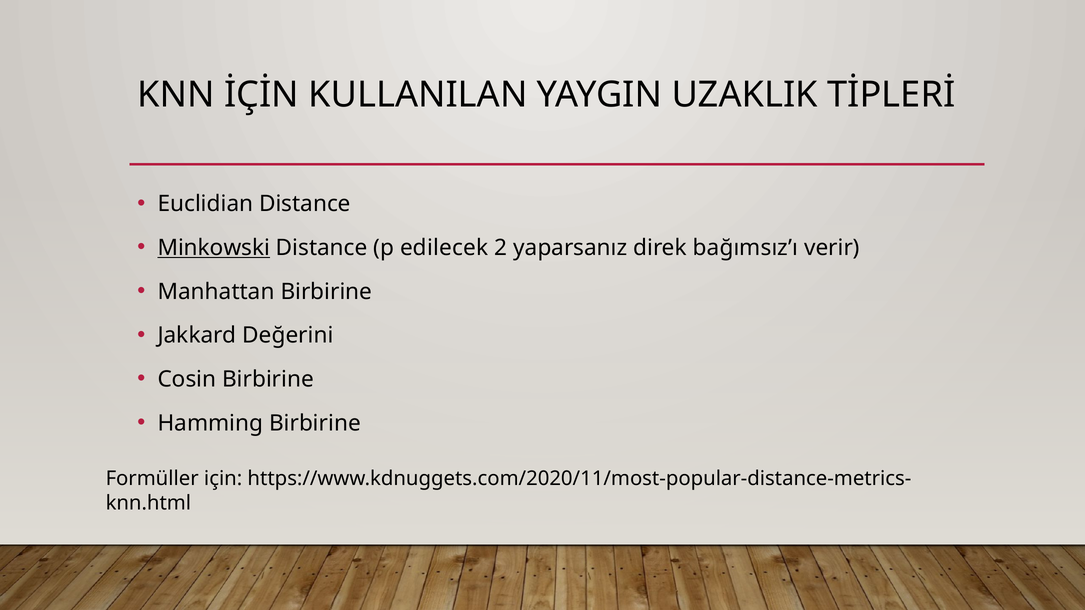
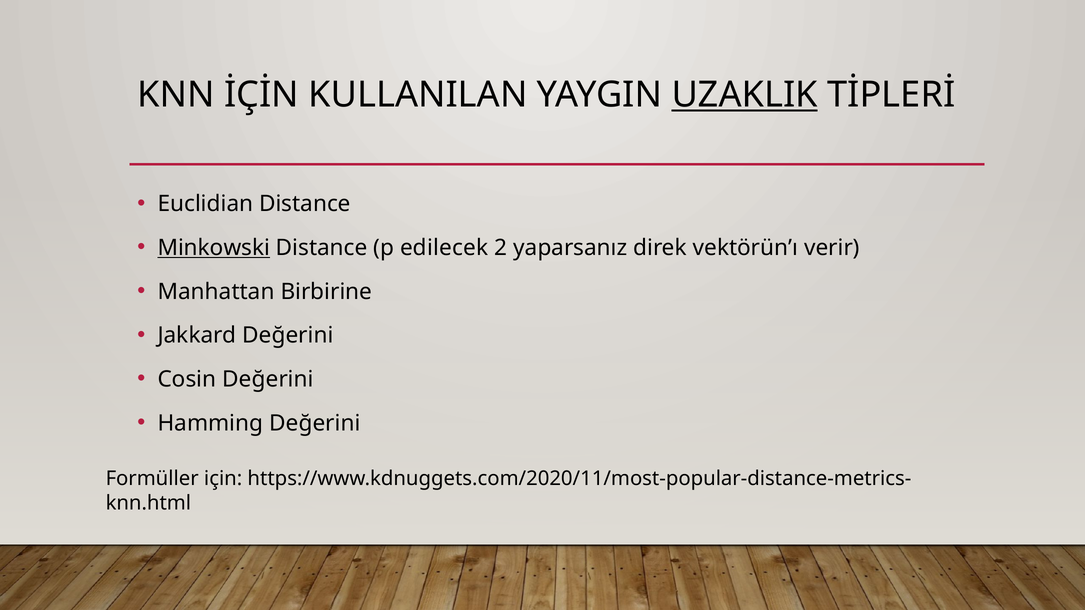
UZAKLIK underline: none -> present (745, 95)
bağımsız’ı: bağımsız’ı -> vektörün’ı (745, 248)
Cosin Birbirine: Birbirine -> Değerini (268, 379)
Hamming Birbirine: Birbirine -> Değerini (315, 423)
